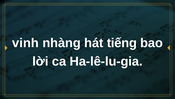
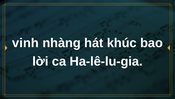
tiếng: tiếng -> khúc (122, 43)
